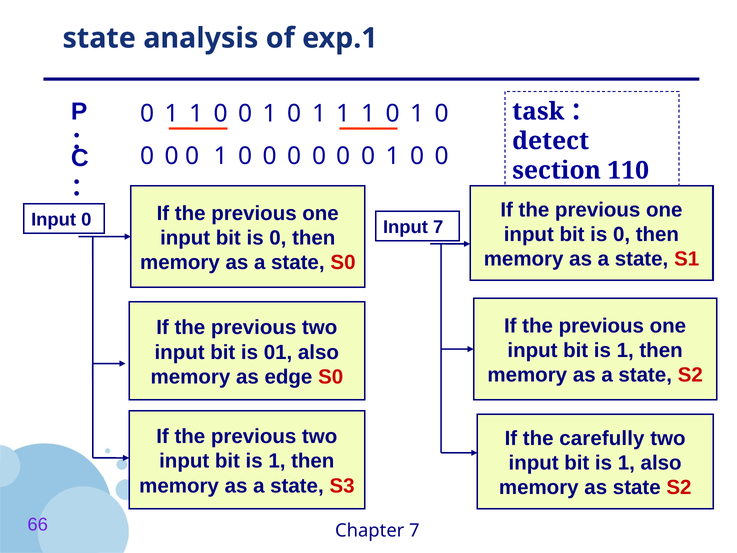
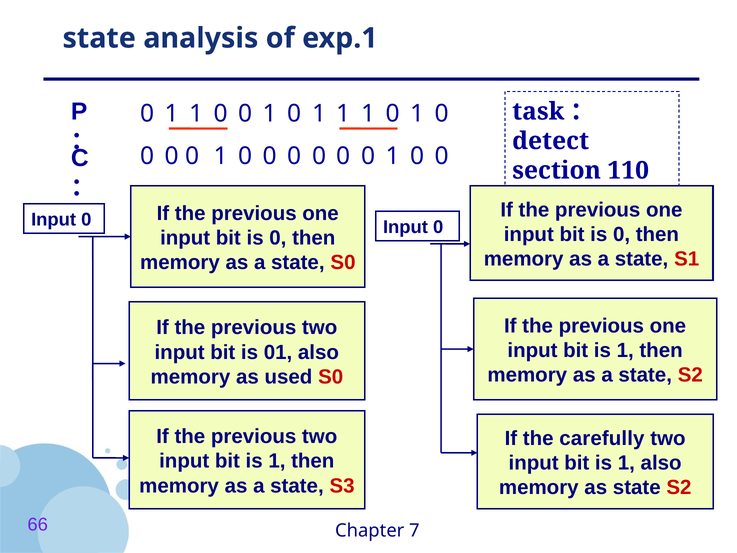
0 Input 7: 7 -> 0 (438, 227)
edge: edge -> used (288, 377)
